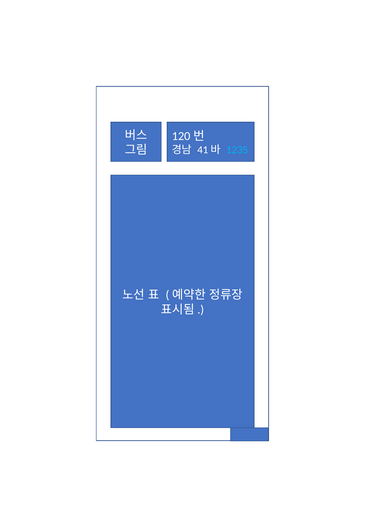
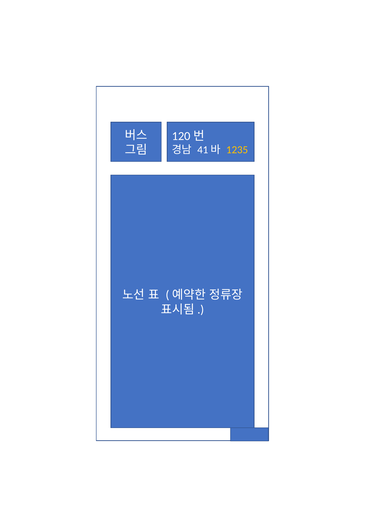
1235 colour: light blue -> yellow (237, 150)
